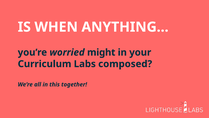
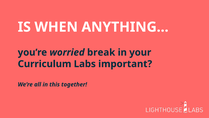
might: might -> break (101, 52)
composed: composed -> important (125, 64)
